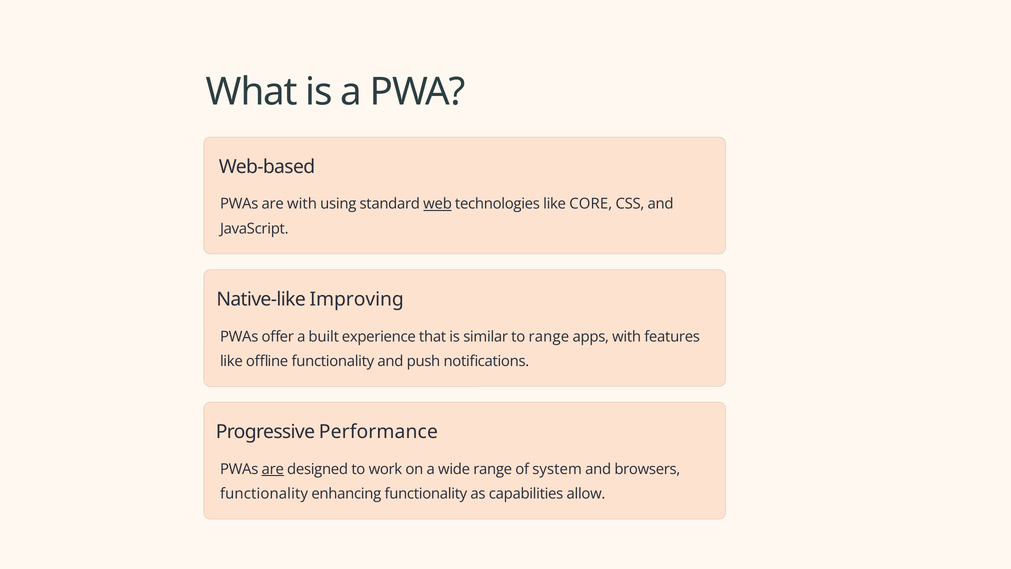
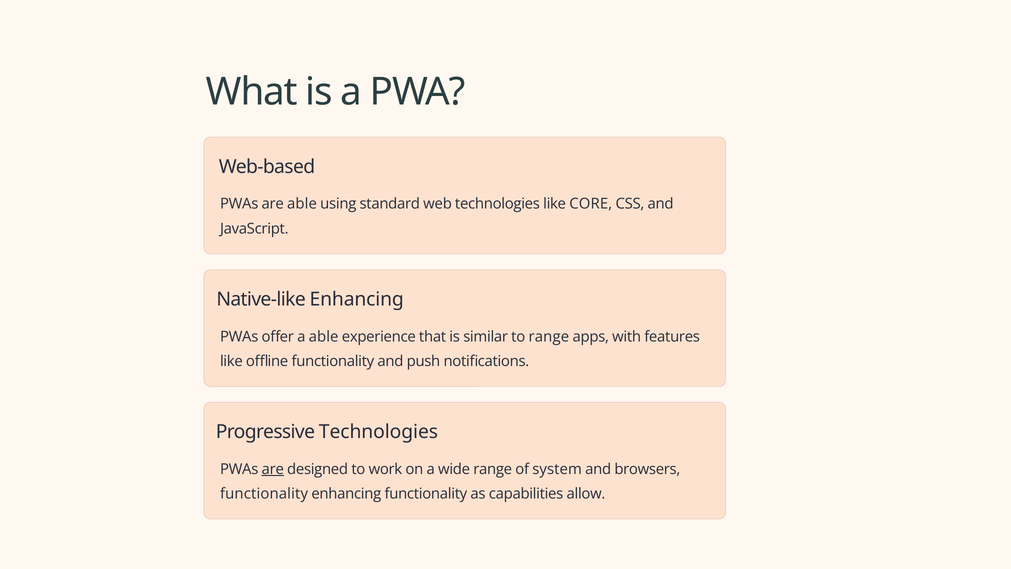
are with: with -> able (302, 204)
web underline: present -> none (438, 204)
Native-like Improving: Improving -> Enhancing (357, 299)
a built: built -> able (324, 336)
Progressive Performance: Performance -> Technologies (378, 432)
